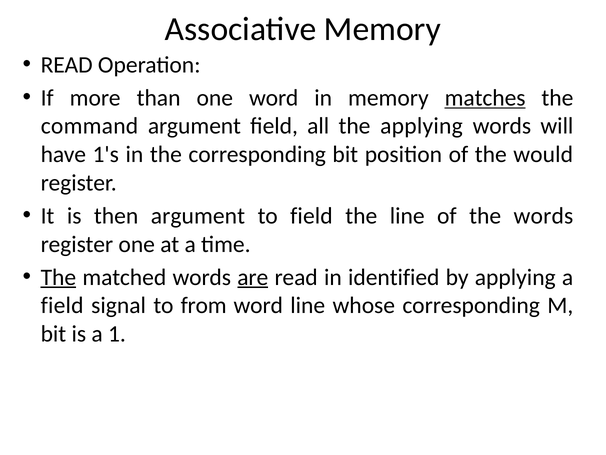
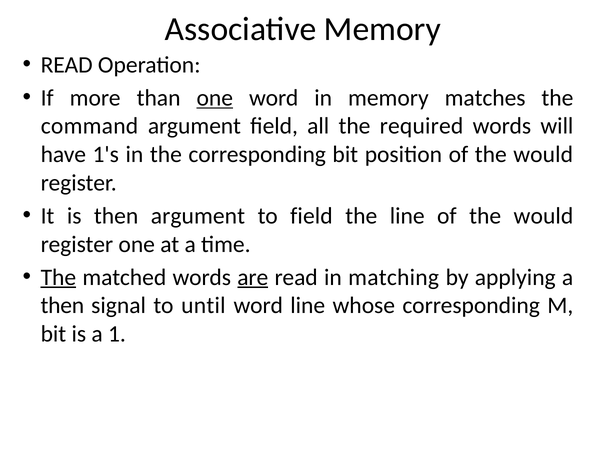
one underline: none -> present (215, 98)
matches underline: present -> none (485, 98)
the applying: applying -> required (421, 126)
words: words -> would (543, 216)
identified: identified -> matching (394, 277)
field: field -> then (62, 305)
from: from -> until (203, 305)
